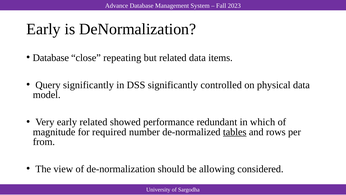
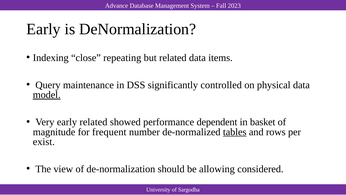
Database: Database -> Indexing (51, 58)
Query significantly: significantly -> maintenance (88, 85)
model underline: none -> present (47, 95)
redundant: redundant -> dependent (217, 122)
which: which -> basket (263, 122)
required: required -> frequent (109, 132)
from: from -> exist (44, 141)
